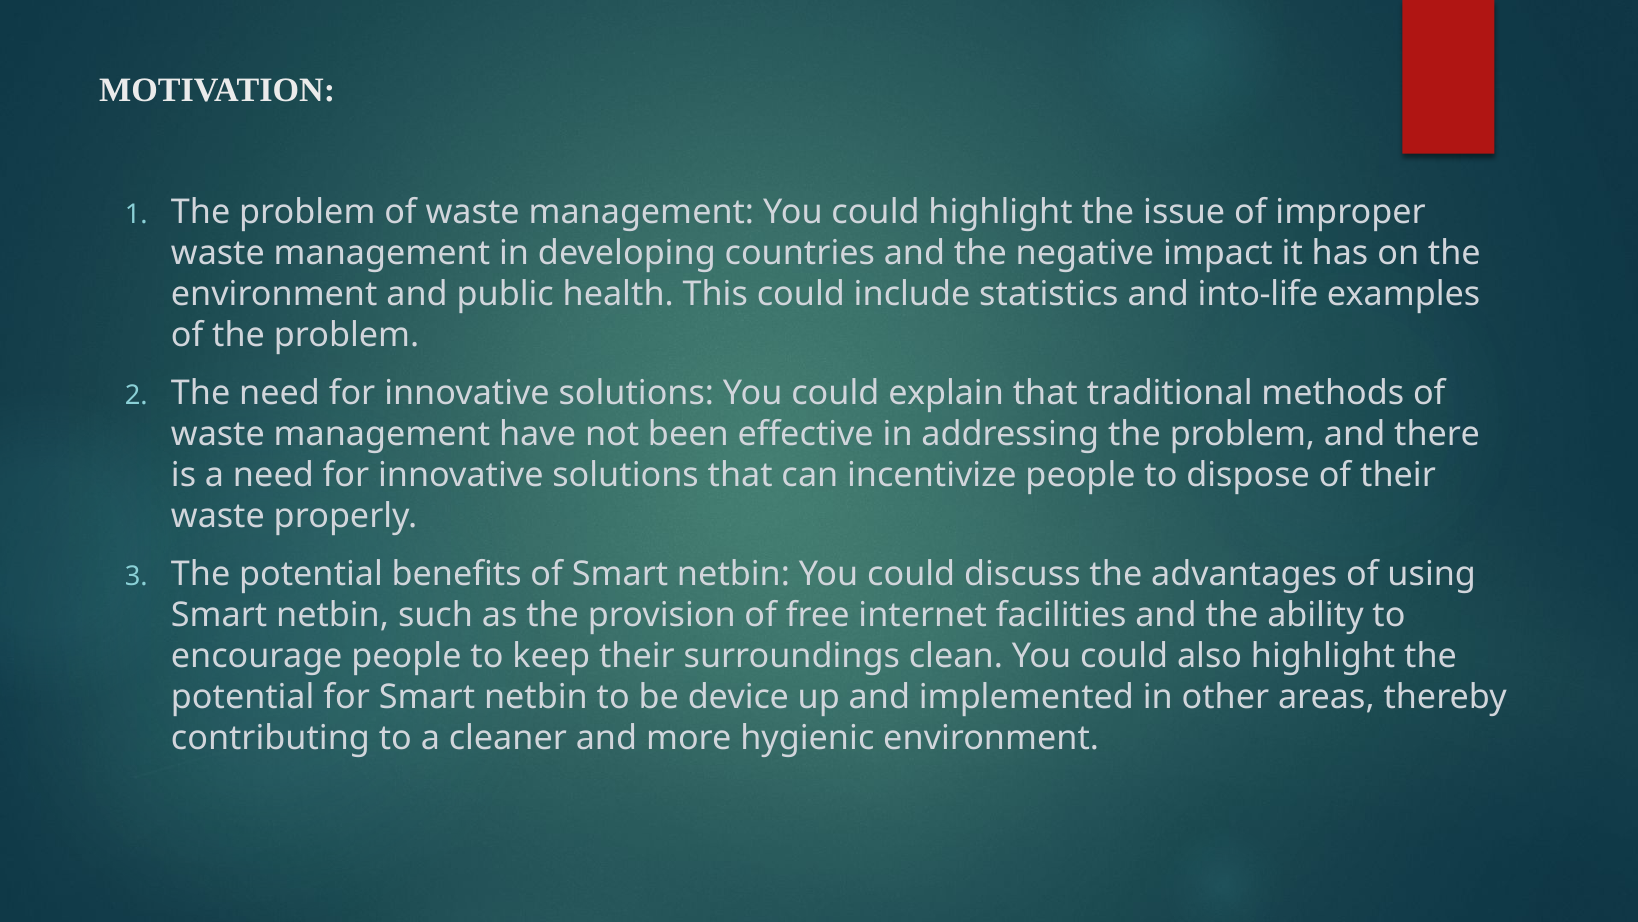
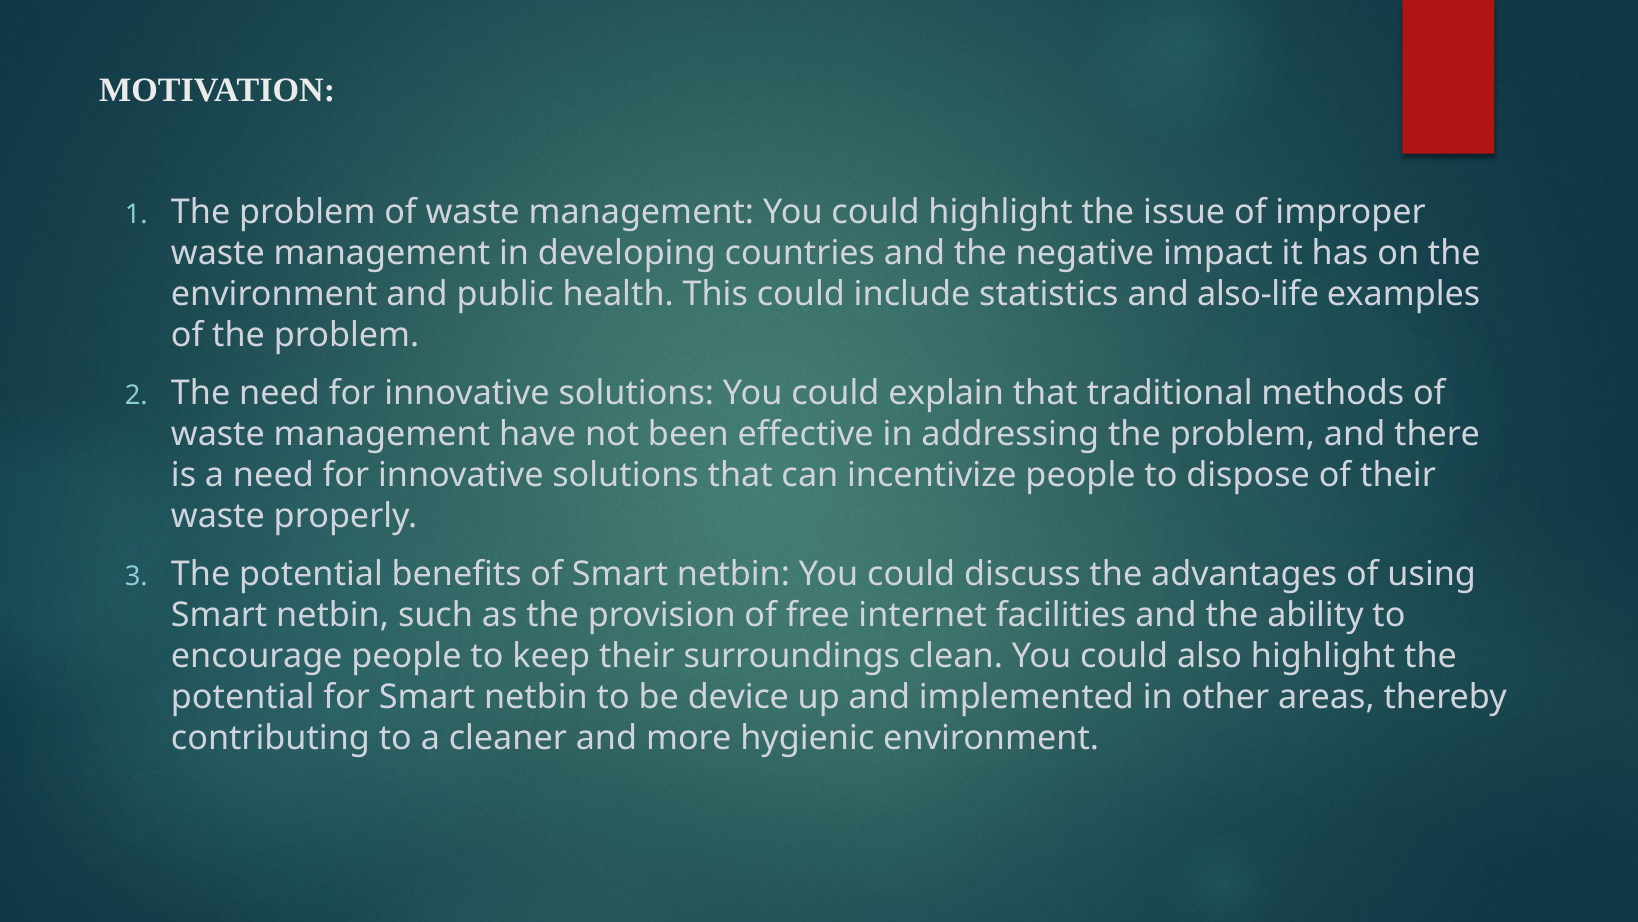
into-life: into-life -> also-life (1258, 294)
